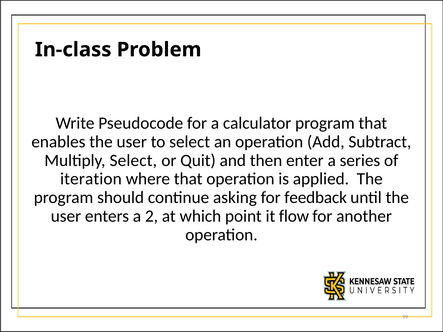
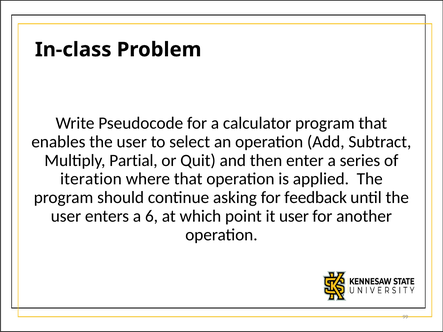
Multiply Select: Select -> Partial (133, 160)
2: 2 -> 6 (152, 216)
it flow: flow -> user (294, 216)
